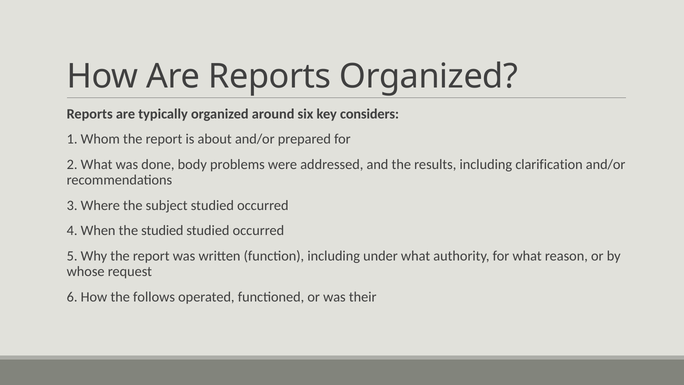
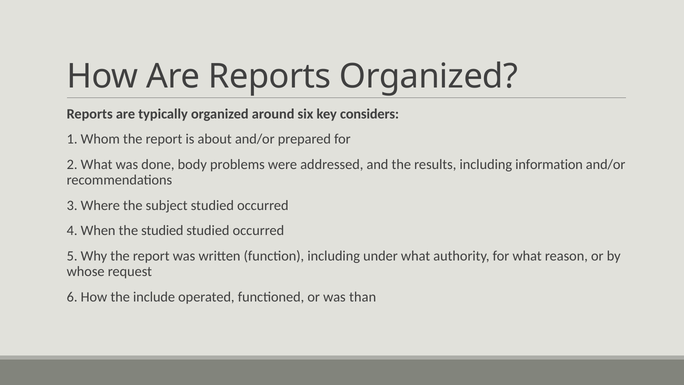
clarification: clarification -> information (549, 164)
follows: follows -> include (154, 297)
their: their -> than (363, 297)
